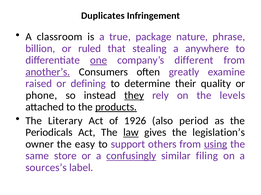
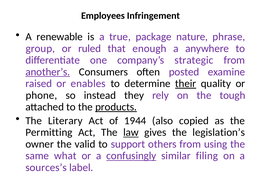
Duplicates: Duplicates -> Employees (103, 16)
classroom: classroom -> renewable (60, 37)
billion: billion -> group (40, 49)
stealing: stealing -> enough (149, 49)
one underline: present -> none (99, 60)
different: different -> strategic (194, 60)
greatly: greatly -> posted (184, 72)
defining: defining -> enables (88, 84)
their underline: none -> present (186, 84)
they underline: present -> none (134, 96)
levels: levels -> tough (233, 96)
1926: 1926 -> 1944 (135, 121)
period: period -> copied (194, 121)
Periodicals: Periodicals -> Permitting (49, 133)
easy: easy -> valid (85, 145)
using underline: present -> none (216, 145)
store: store -> what (65, 156)
